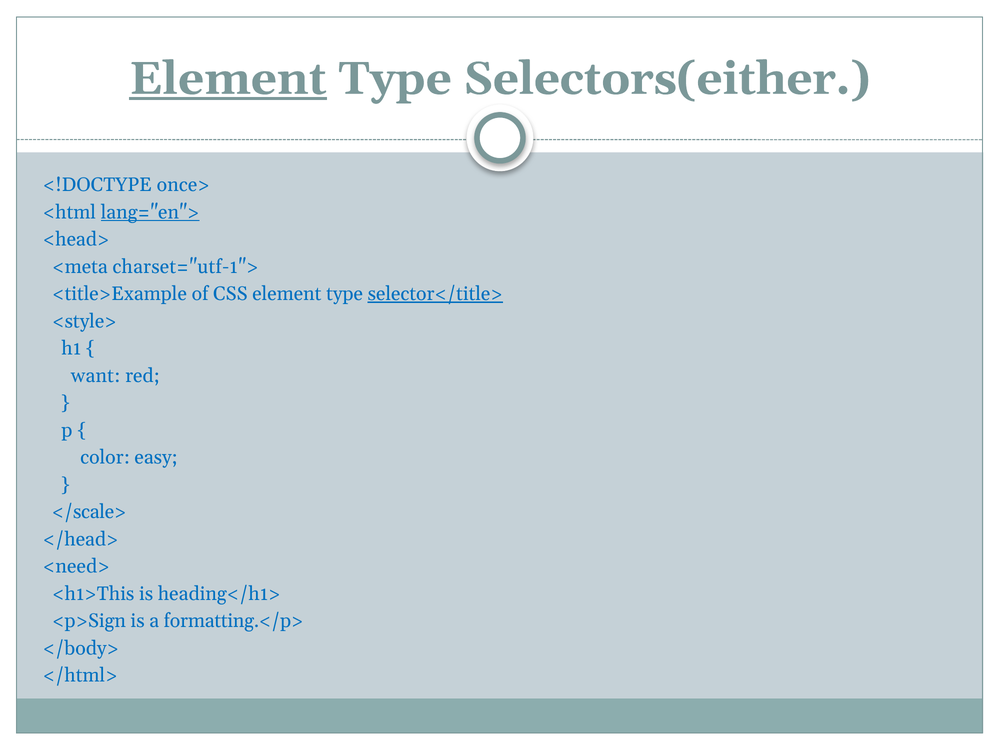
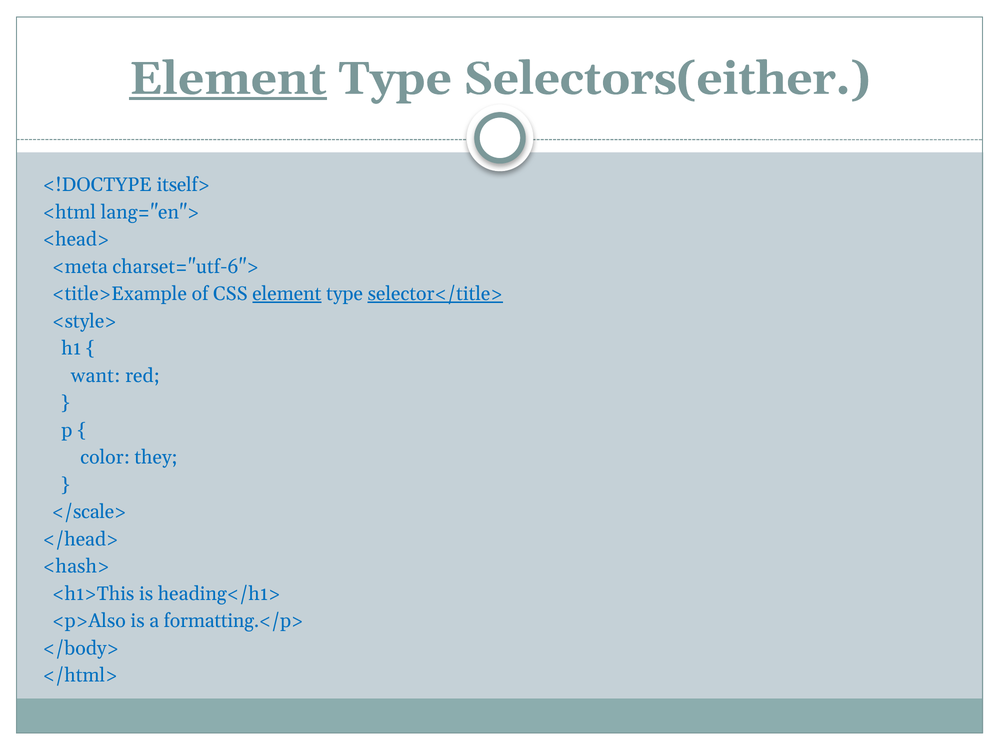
once>: once> -> itself> (183, 185)
lang="en"> underline: present -> none (150, 212)
charset="utf-1">: charset="utf-1"> -> charset="utf-6"> (186, 267)
element underline: none -> present (287, 294)
easy: easy -> they (156, 457)
<need>: <need> -> <hash> (76, 566)
<p>Sign: <p>Sign -> <p>Also (89, 621)
